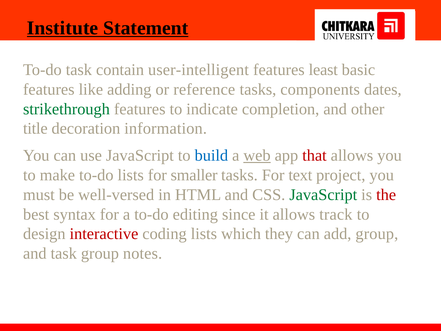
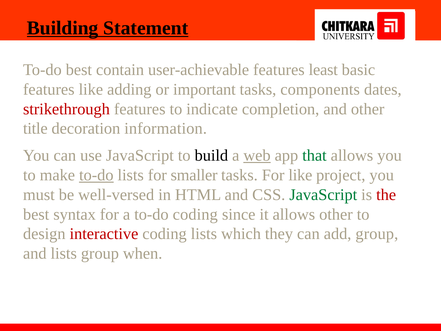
Institute: Institute -> Building (63, 28)
To-do task: task -> best (79, 70)
user-intelligent: user-intelligent -> user-achievable (199, 70)
reference: reference -> important (204, 89)
strikethrough colour: green -> red (66, 109)
build colour: blue -> black (211, 155)
that colour: red -> green (314, 155)
to-do underline: none -> present (96, 175)
For text: text -> like (300, 175)
to-do editing: editing -> coding (195, 214)
allows track: track -> other (336, 214)
and task: task -> lists (64, 253)
notes: notes -> when (143, 253)
